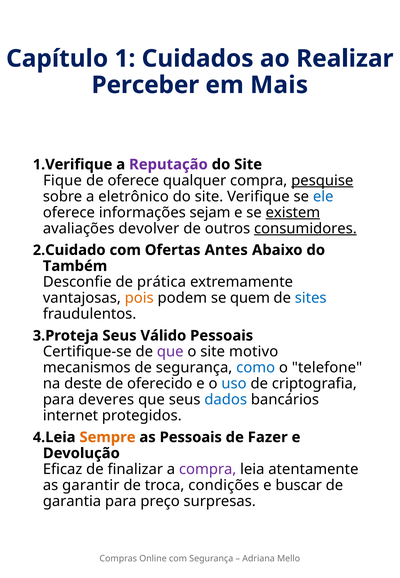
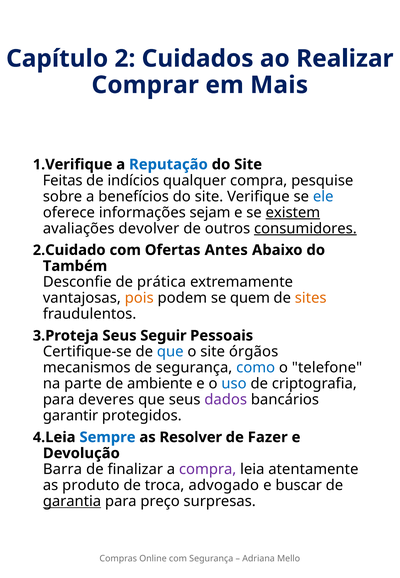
1: 1 -> 2 (125, 59)
Perceber: Perceber -> Comprar (145, 85)
Reputação colour: purple -> blue (168, 164)
Fique: Fique -> Feitas (63, 180)
de oferece: oferece -> indícios (133, 180)
pesquise underline: present -> none (322, 180)
eletrônico: eletrônico -> benefícios (134, 196)
sites colour: blue -> orange (311, 298)
Válido: Válido -> Seguir (163, 336)
que colour: purple -> blue (170, 352)
motivo: motivo -> órgãos (254, 352)
deste: deste -> parte (83, 384)
oferecido: oferecido -> ambiente (160, 384)
dados colour: blue -> purple (226, 400)
internet: internet -> garantir (71, 416)
Sempre colour: orange -> blue (108, 437)
as Pessoais: Pessoais -> Resolver (191, 437)
Eficaz: Eficaz -> Barra (62, 469)
garantir: garantir -> produto (91, 485)
condições: condições -> advogado (224, 485)
garantia underline: none -> present (72, 501)
